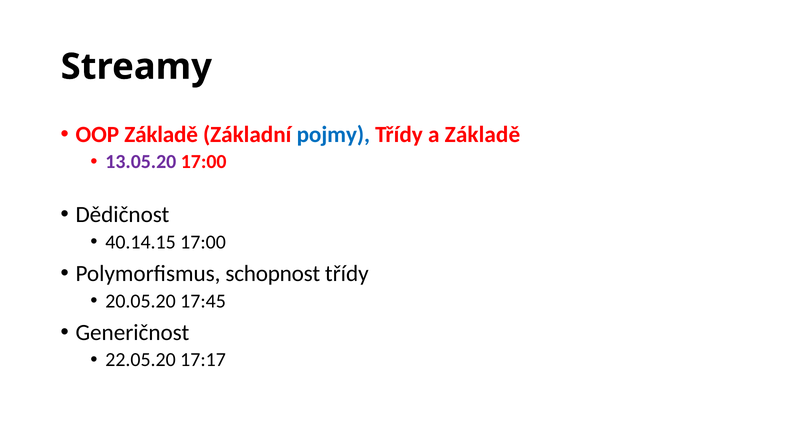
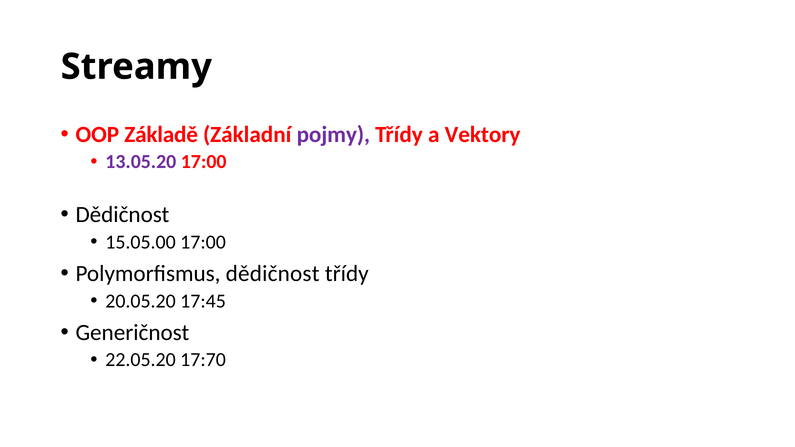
pojmy colour: blue -> purple (333, 134)
a Základě: Základě -> Vektory (483, 134)
40.14.15: 40.14.15 -> 15.05.00 (141, 242)
Polymorfismus schopnost: schopnost -> dědičnost (273, 274)
17:17: 17:17 -> 17:70 (203, 360)
